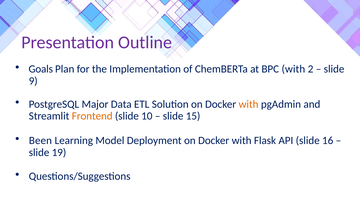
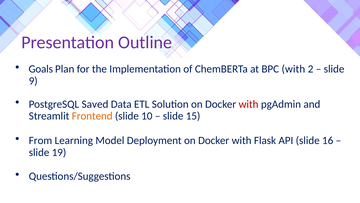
Major: Major -> Saved (95, 104)
with colour: orange -> red (249, 104)
Been: Been -> From (40, 140)
